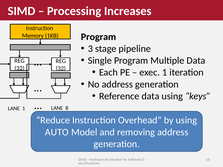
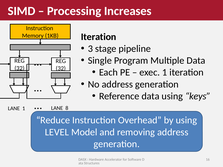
Program: Program -> Iteration (99, 37)
AUTO: AUTO -> LEVEL (57, 132)
